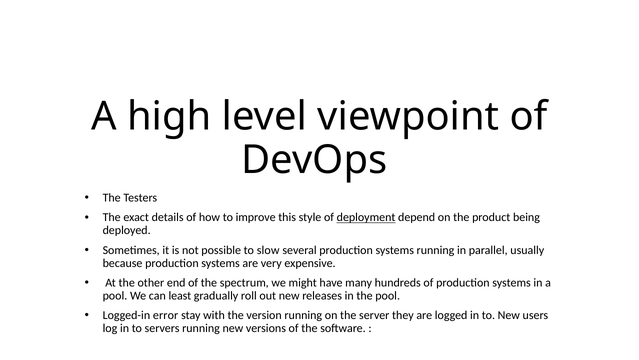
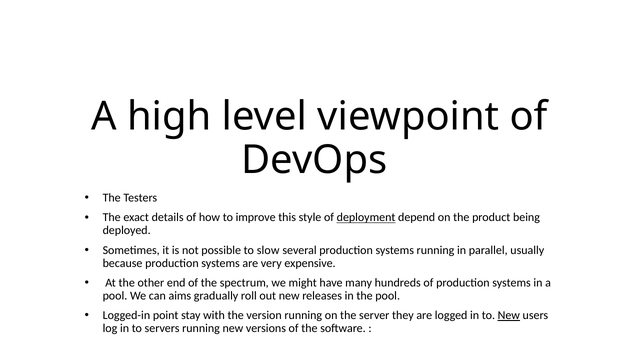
least: least -> aims (180, 295)
error: error -> point (166, 315)
New underline: none -> present (509, 315)
